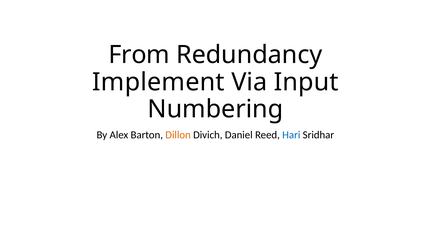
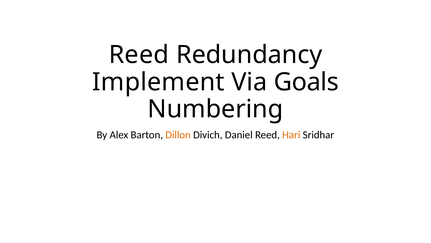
From: From -> Reed (139, 55)
Input: Input -> Goals (306, 82)
Hari colour: blue -> orange (291, 135)
